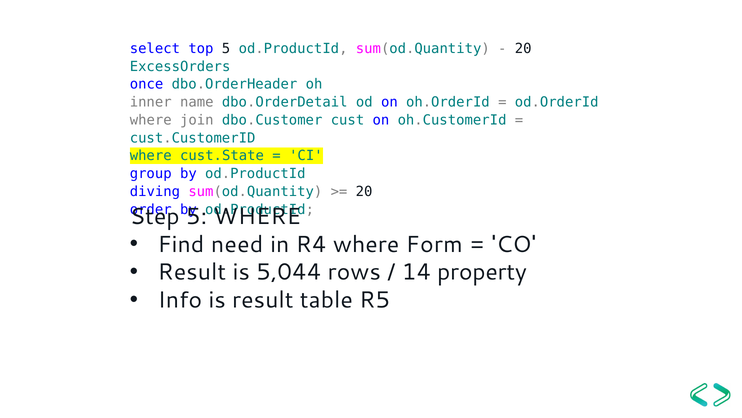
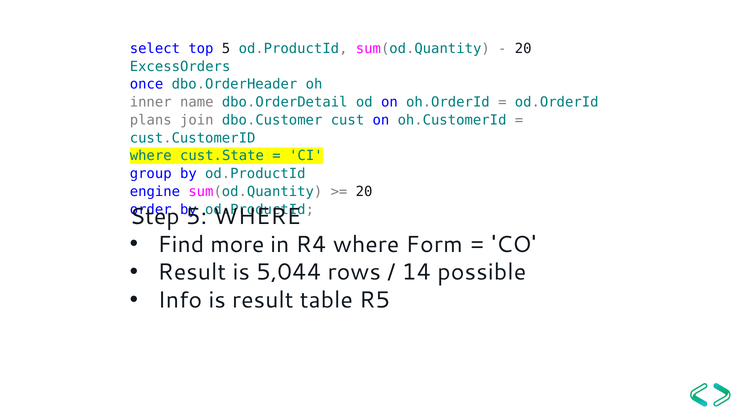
where: where -> plans (151, 120)
diving: diving -> engine (155, 191)
need: need -> more (237, 244)
property: property -> possible (482, 272)
